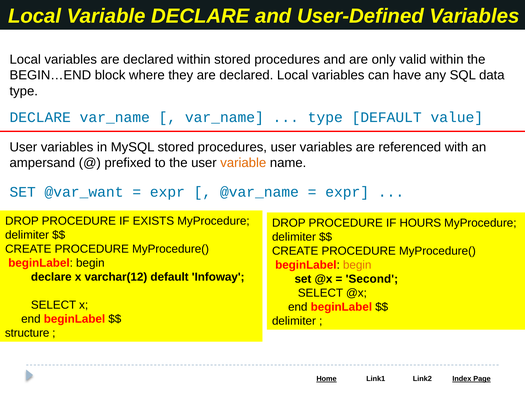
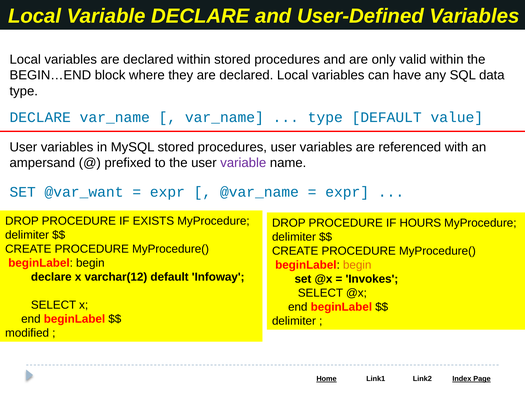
variable colour: orange -> purple (243, 163)
Second: Second -> Invokes (372, 279)
structure: structure -> modified (27, 333)
